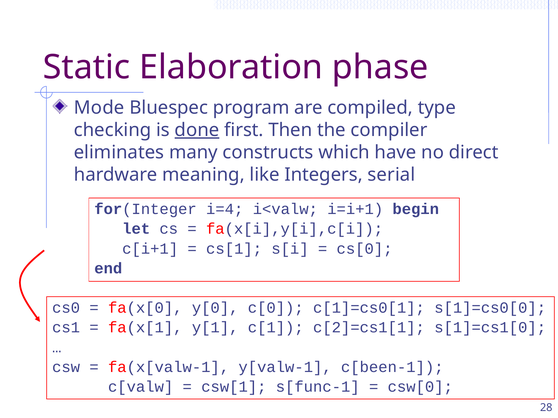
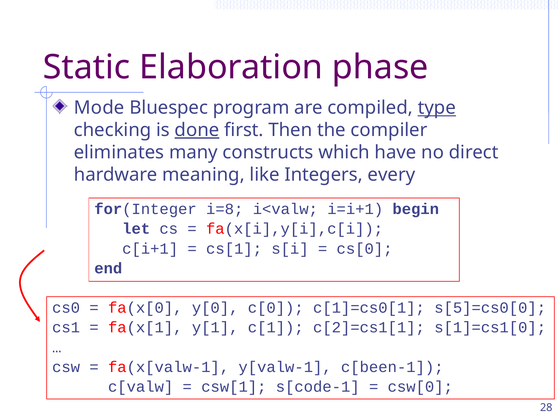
type underline: none -> present (437, 108)
serial: serial -> every (391, 175)
i=4: i=4 -> i=8 (225, 209)
s[1]=cs0[0: s[1]=cs0[0 -> s[5]=cs0[0 (490, 308)
s[func-1: s[func-1 -> s[code-1 (318, 387)
